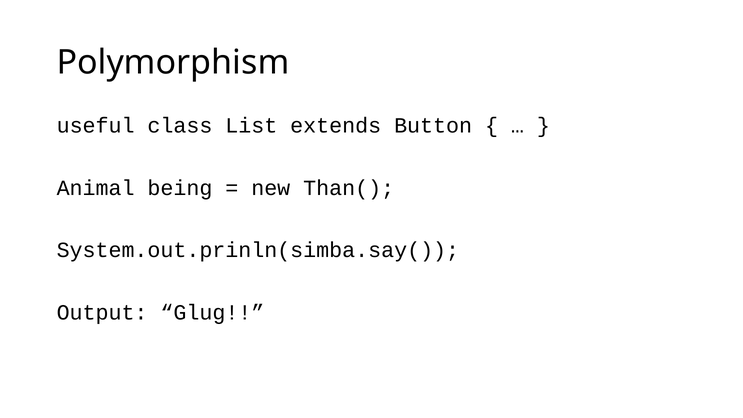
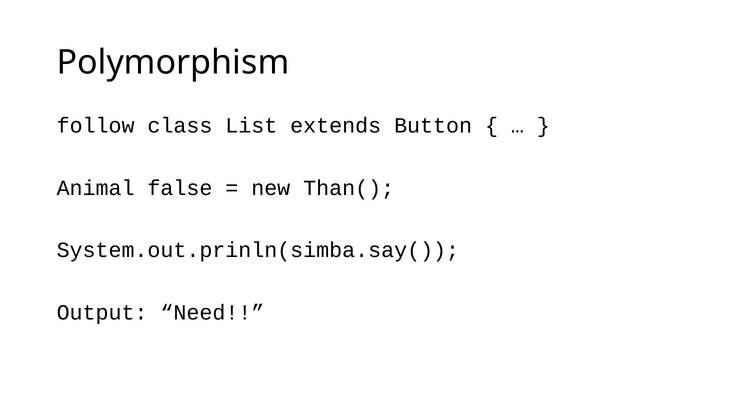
useful: useful -> follow (96, 126)
being: being -> false (180, 188)
Glug: Glug -> Need (212, 313)
